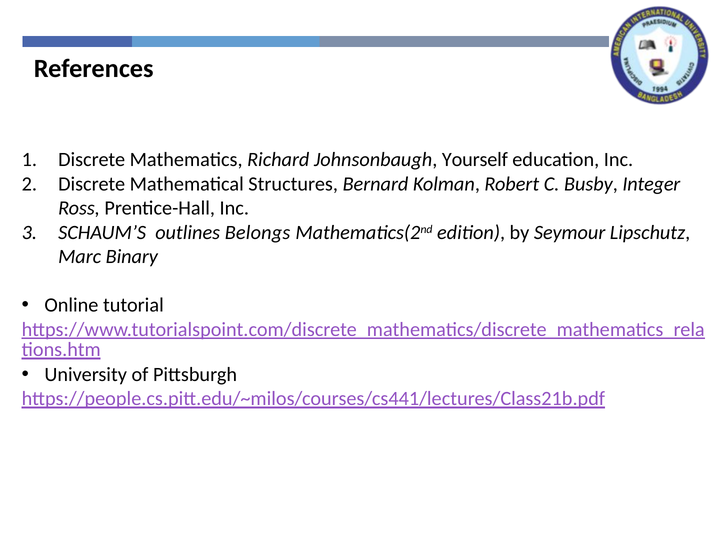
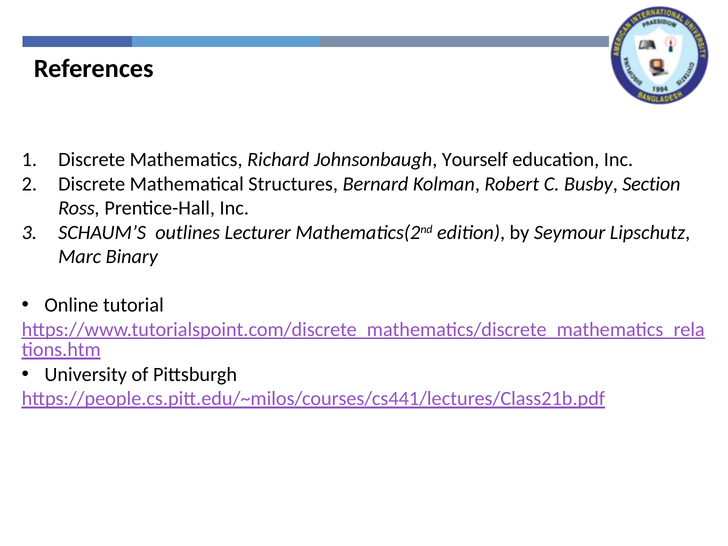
Integer: Integer -> Section (651, 184)
Belongs: Belongs -> Lecturer (258, 232)
